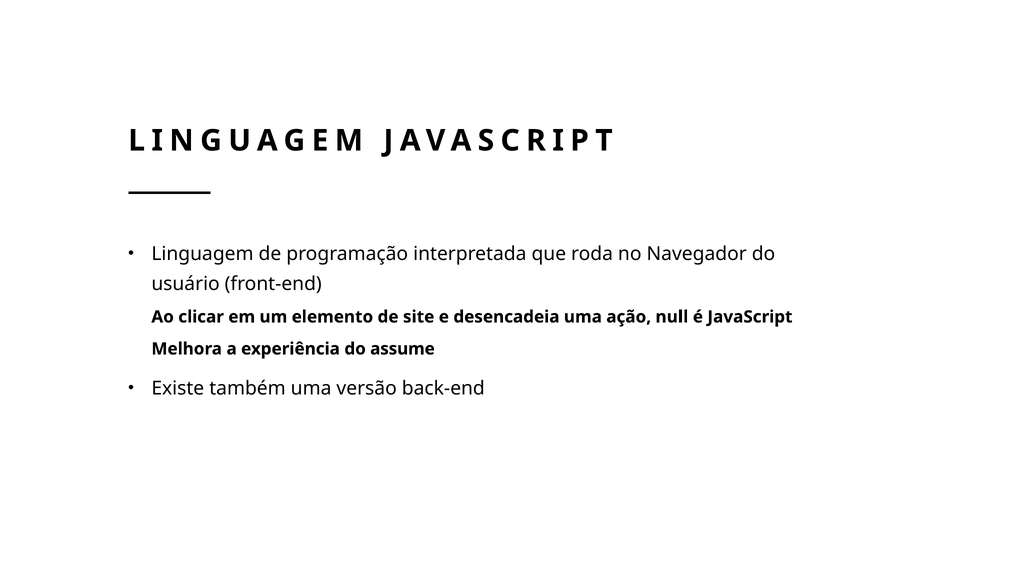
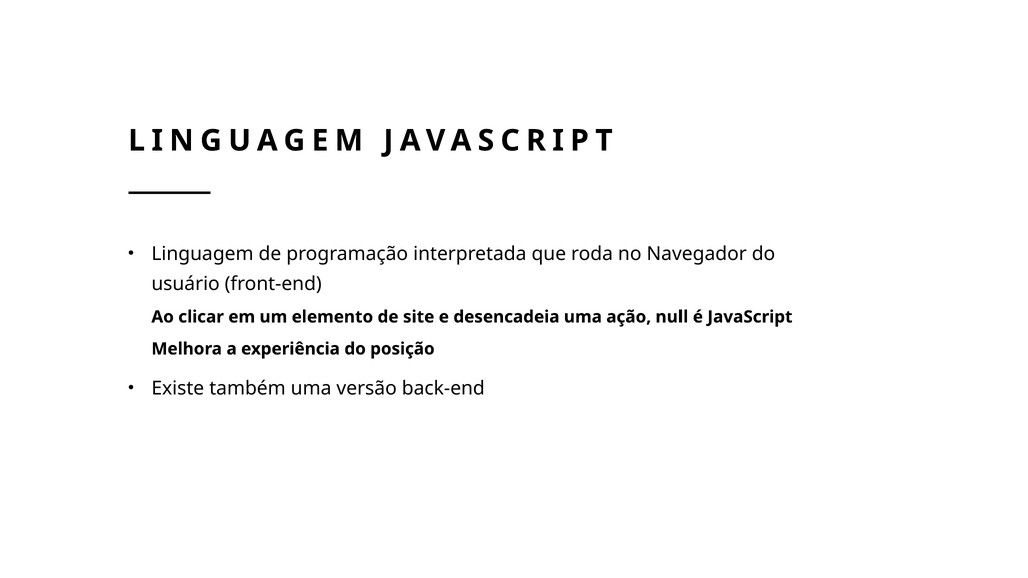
assume: assume -> posição (402, 349)
